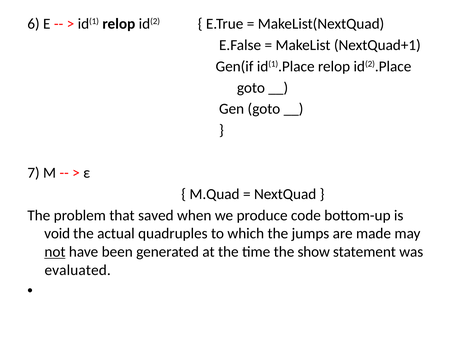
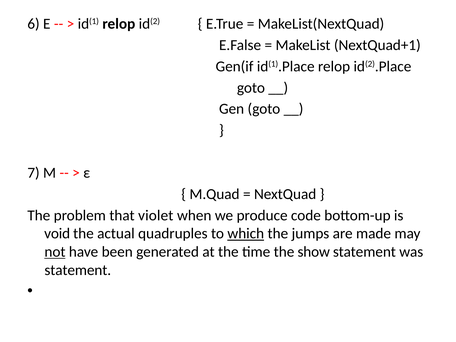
saved: saved -> violet (156, 215)
which underline: none -> present (246, 234)
evaluated: evaluated -> statement (78, 270)
